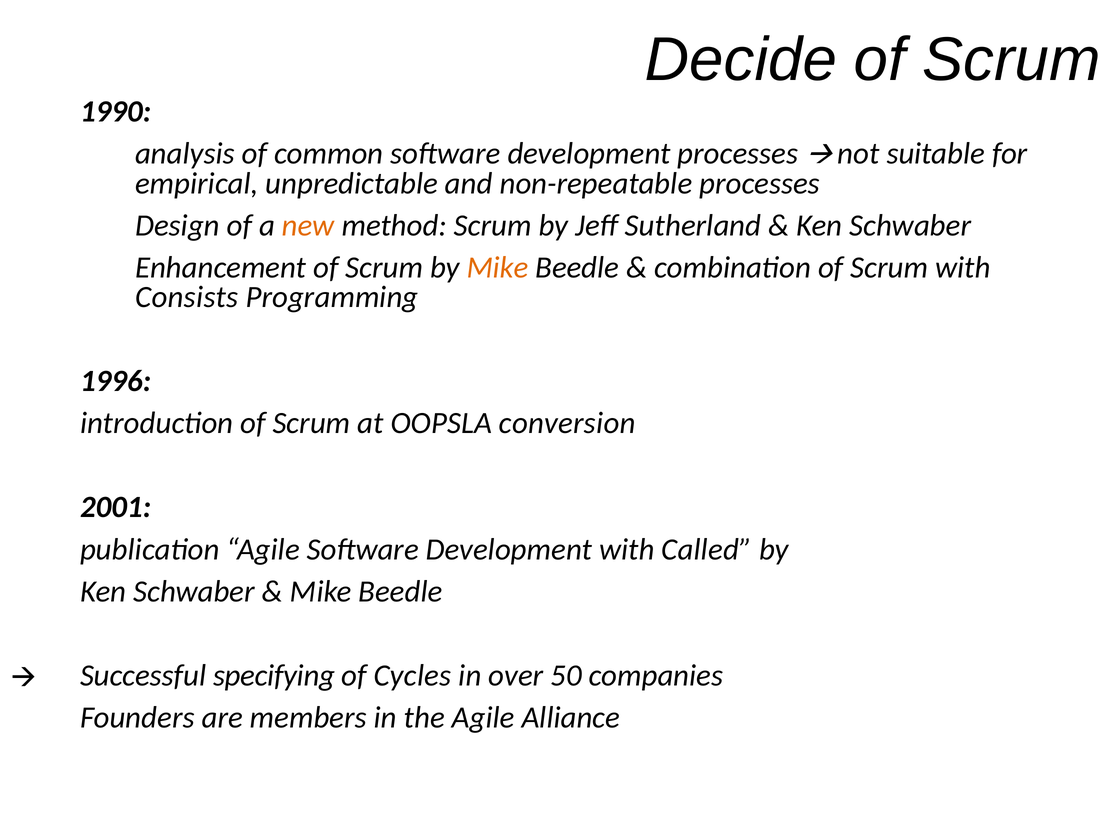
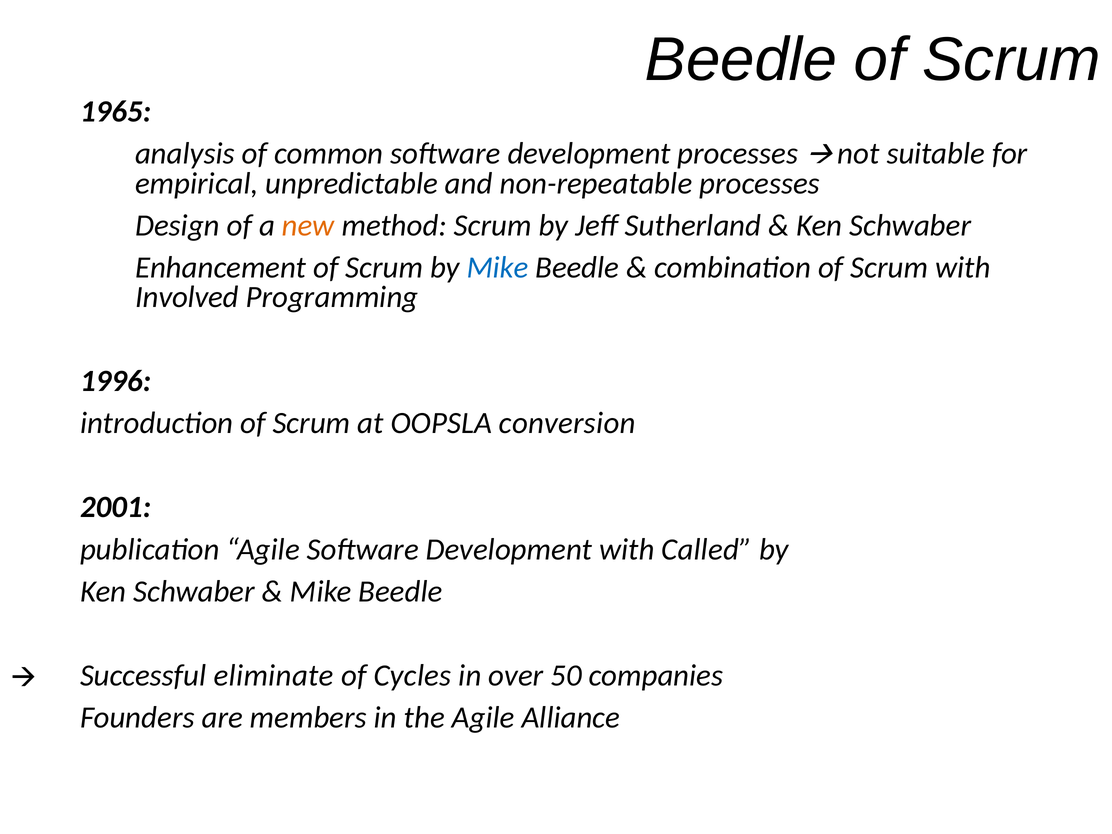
Decide: Decide -> Beedle (741, 60)
1990: 1990 -> 1965 (116, 112)
Mike colour: orange -> blue (498, 268)
Consists: Consists -> Involved (187, 297)
specifying: specifying -> eliminate (274, 675)
